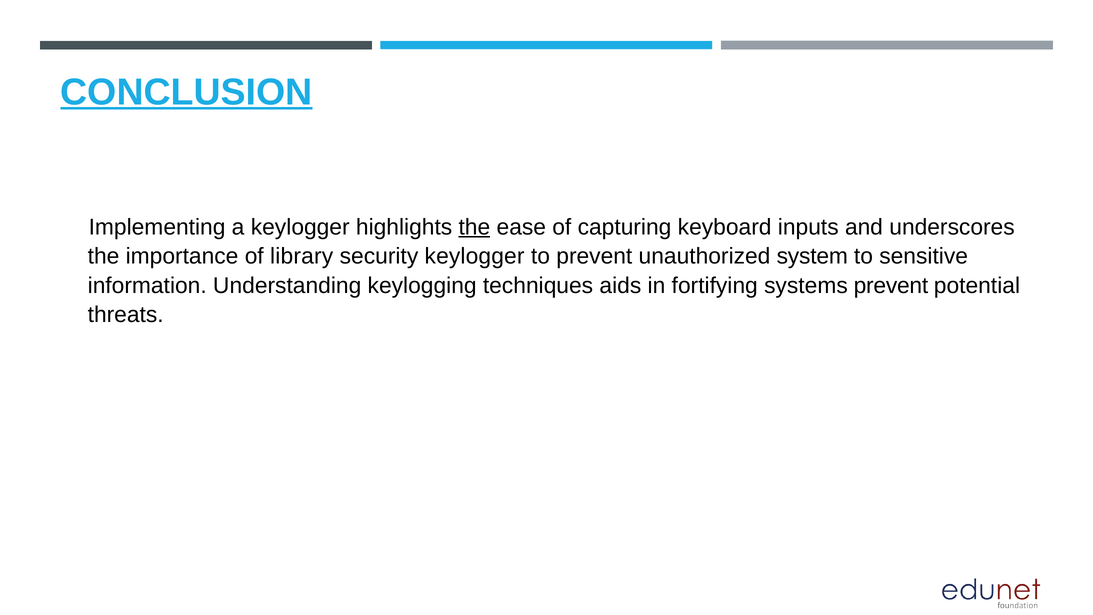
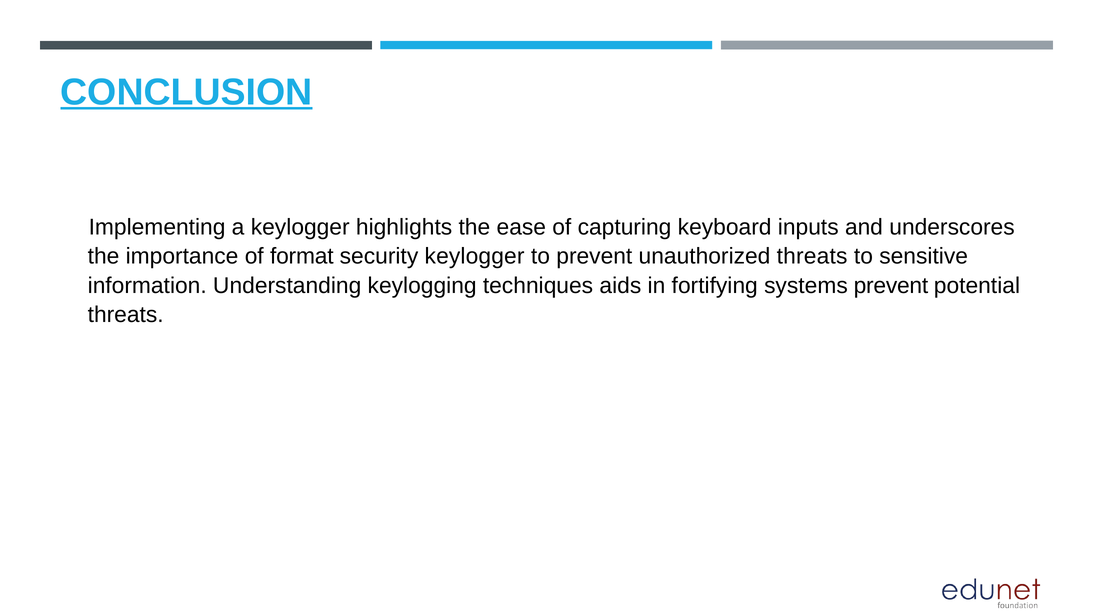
the underline: present -> none (474, 227)
library: library -> format (302, 256)
unauthorized system: system -> threats (812, 256)
